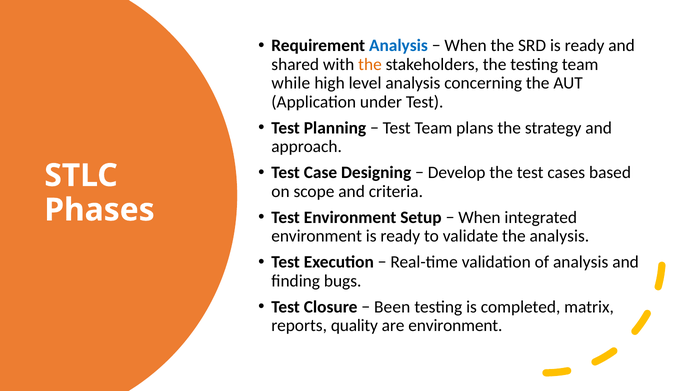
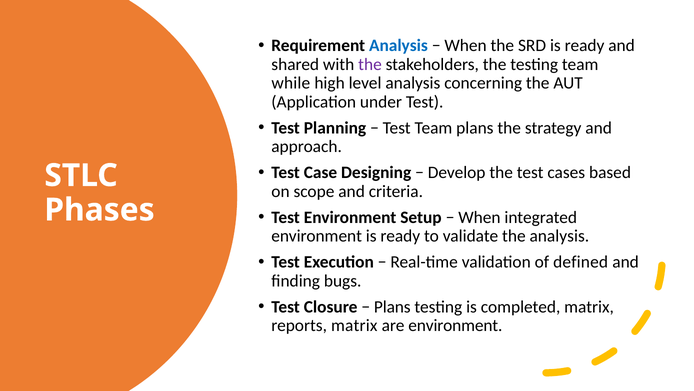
the colour: orange -> purple (370, 64)
of analysis: analysis -> defined (581, 262)
Been: Been -> Plans (392, 306)
reports quality: quality -> matrix (354, 325)
